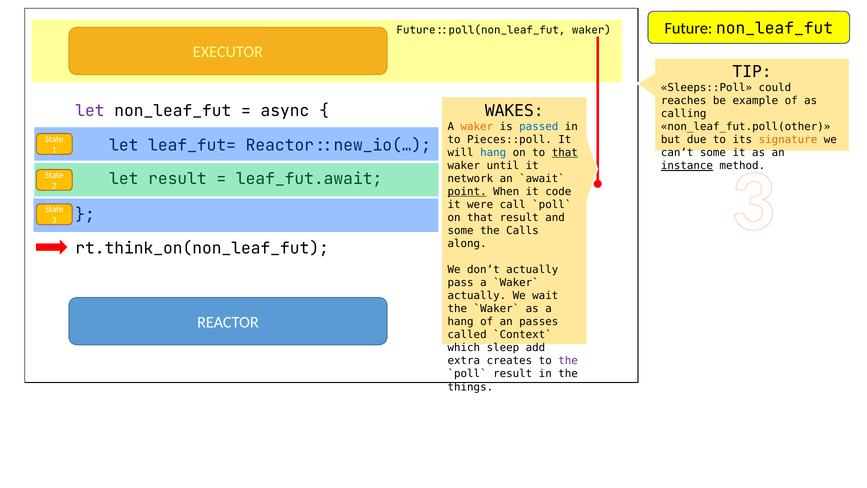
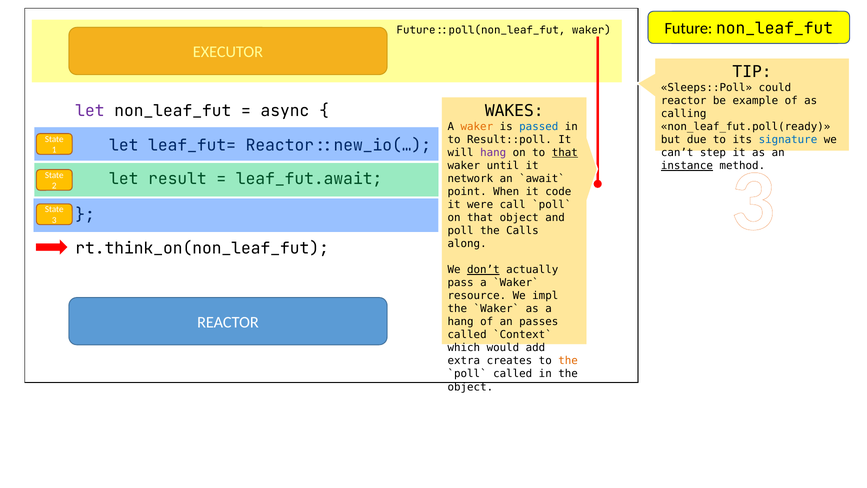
reaches: reaches -> reactor (684, 101)
non_leaf_fut.poll(other: non_leaf_fut.poll(other -> non_leaf_fut.poll(ready (746, 127)
Pieces::poll: Pieces::poll -> Result::poll (509, 140)
signature colour: orange -> blue (788, 140)
hang colour: blue -> purple (493, 153)
can’t some: some -> step (713, 153)
point underline: present -> none (467, 192)
that result: result -> object (519, 218)
some: some -> poll (461, 231)
don’t underline: none -> present (483, 270)
actually: actually -> resource (477, 296)
wait: wait -> impl (545, 296)
sleep: sleep -> would (503, 348)
the colour: purple -> orange (568, 361)
result: result -> called (513, 374)
things: things -> object (470, 387)
